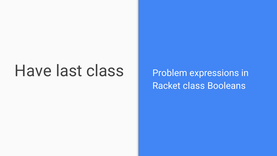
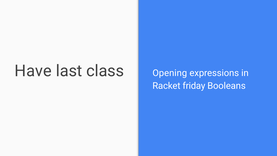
Problem: Problem -> Opening (170, 73)
Racket class: class -> friday (194, 86)
